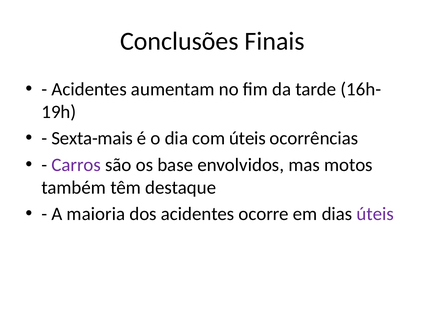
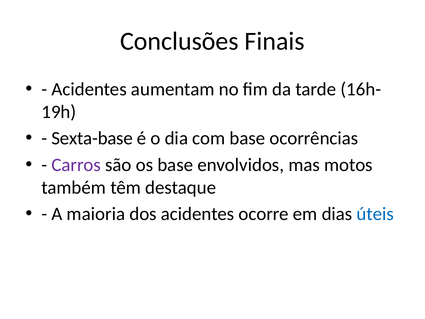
Sexta-mais: Sexta-mais -> Sexta-base (92, 138)
com úteis: úteis -> base (247, 138)
úteis colour: purple -> blue (375, 214)
